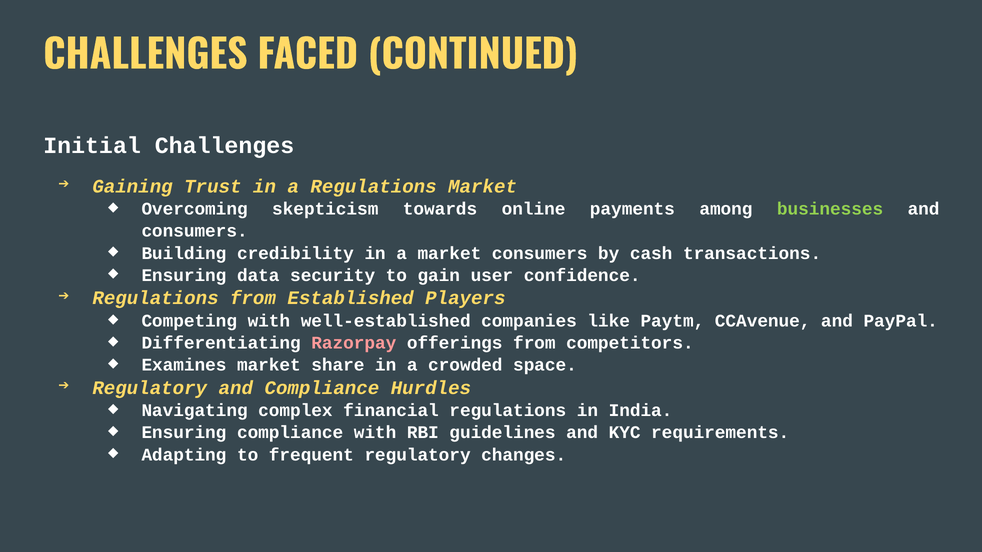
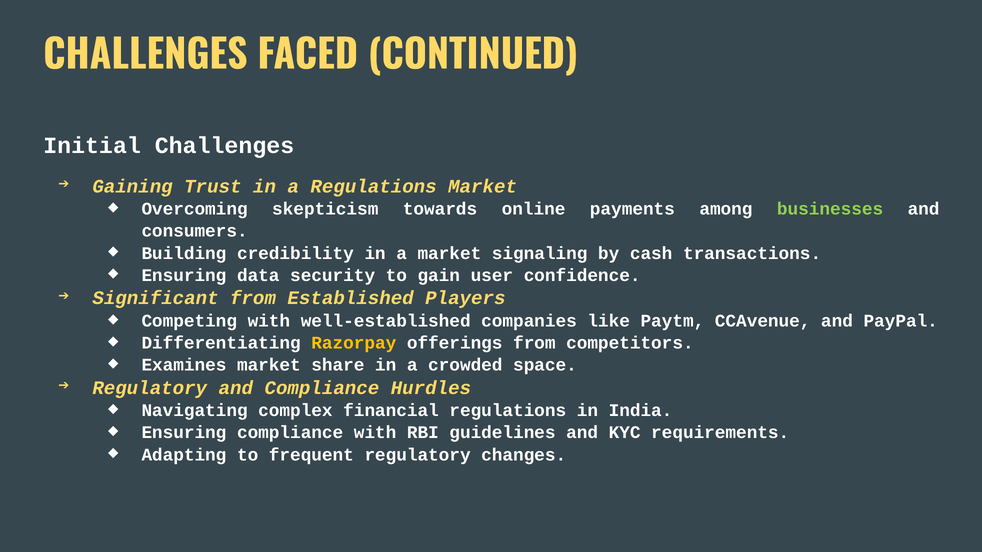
market consumers: consumers -> signaling (540, 253)
Regulations: Regulations -> Significant (156, 298)
Razorpay colour: pink -> yellow (354, 343)
